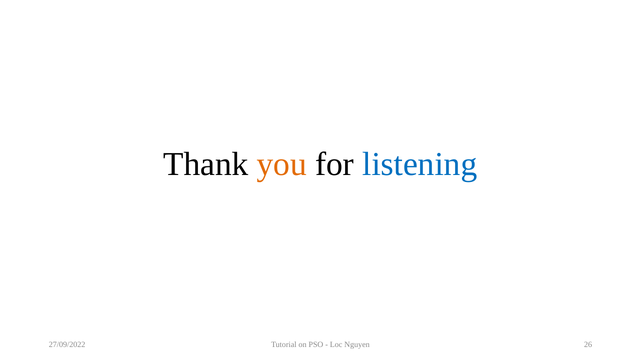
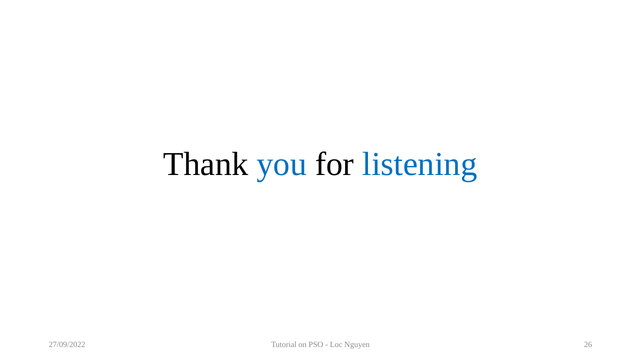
you colour: orange -> blue (282, 164)
